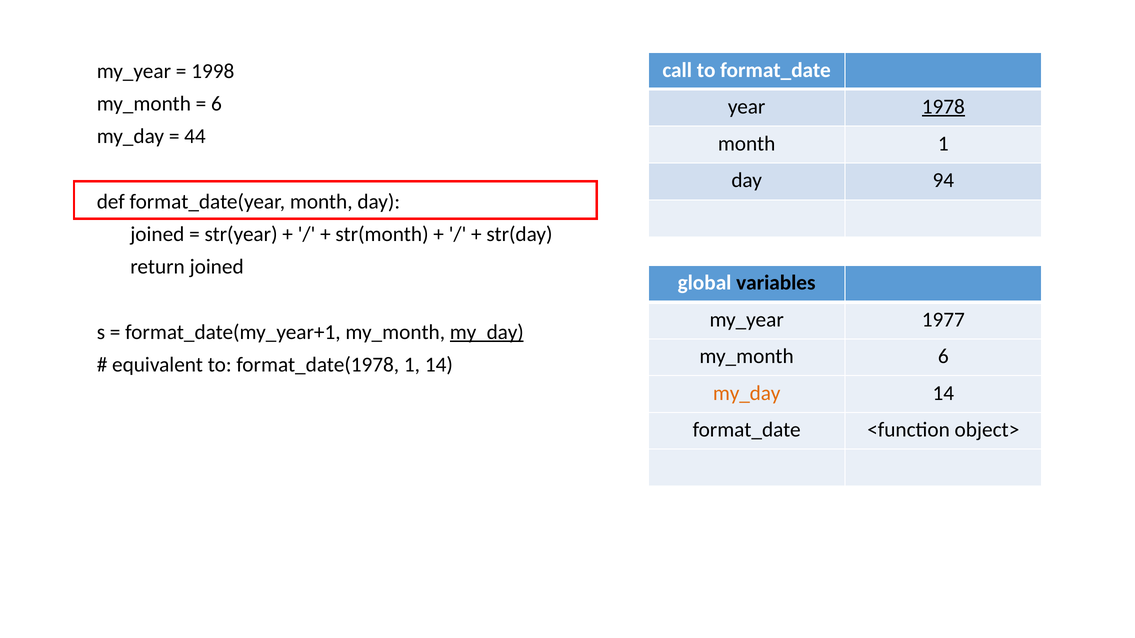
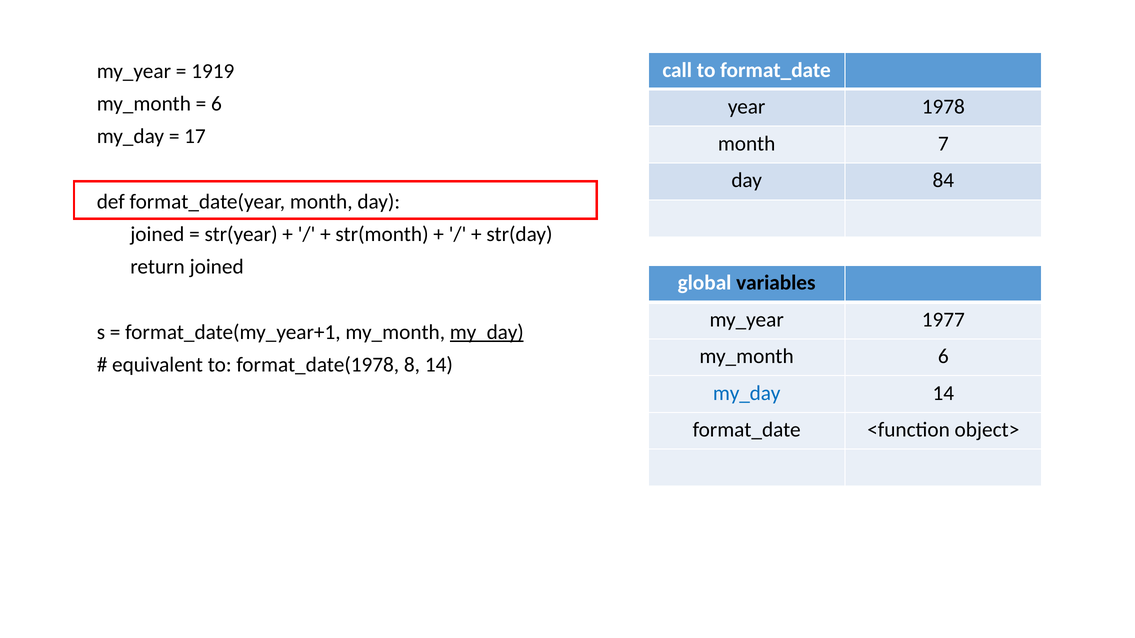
1998: 1998 -> 1919 (213, 71)
1978 underline: present -> none (943, 107)
44: 44 -> 17 (195, 136)
month 1: 1 -> 7 (943, 144)
94: 94 -> 84 (943, 181)
format_date(1978 1: 1 -> 8 (412, 365)
my_day colour: orange -> blue (747, 393)
